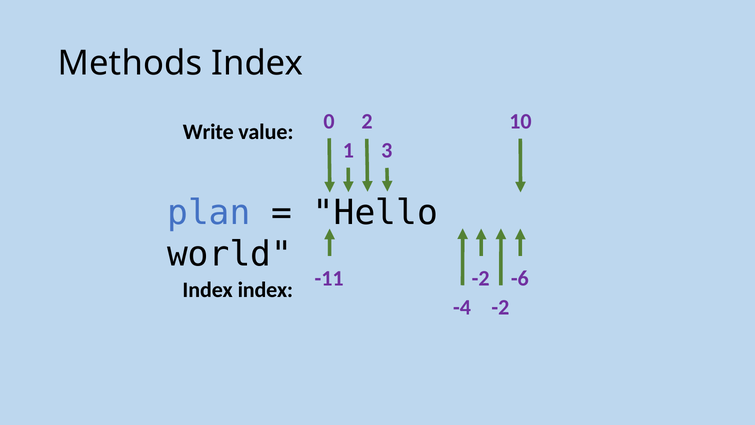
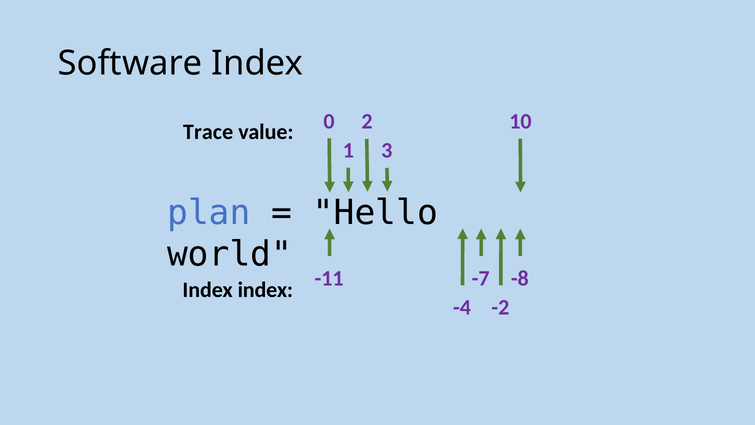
Methods: Methods -> Software (130, 63)
Write: Write -> Trace (208, 132)
-2: -2 -> -7 (481, 278)
-6: -6 -> -8 (520, 278)
